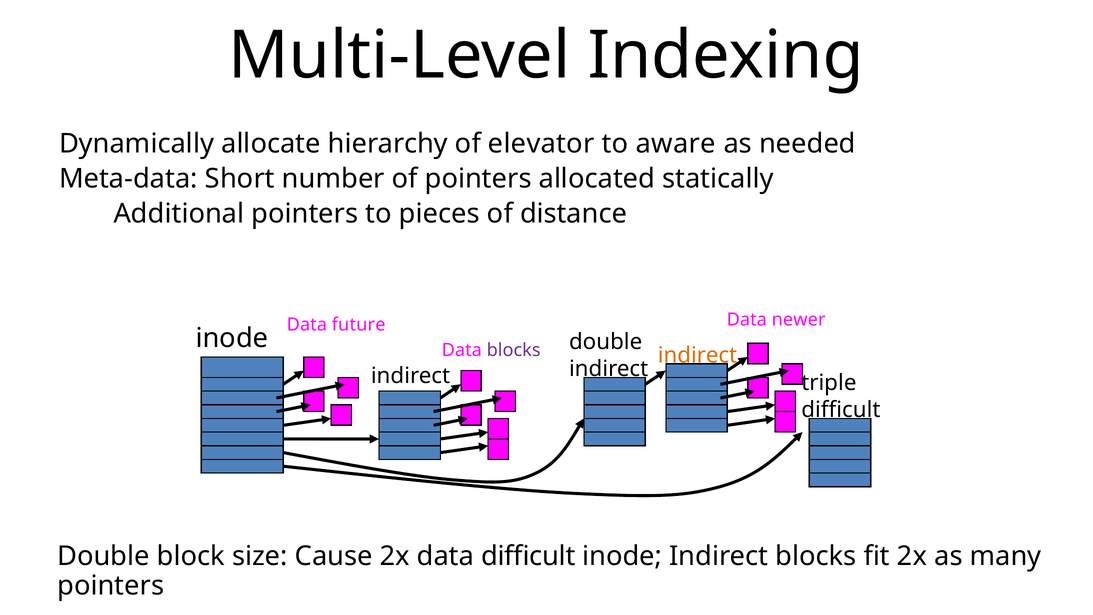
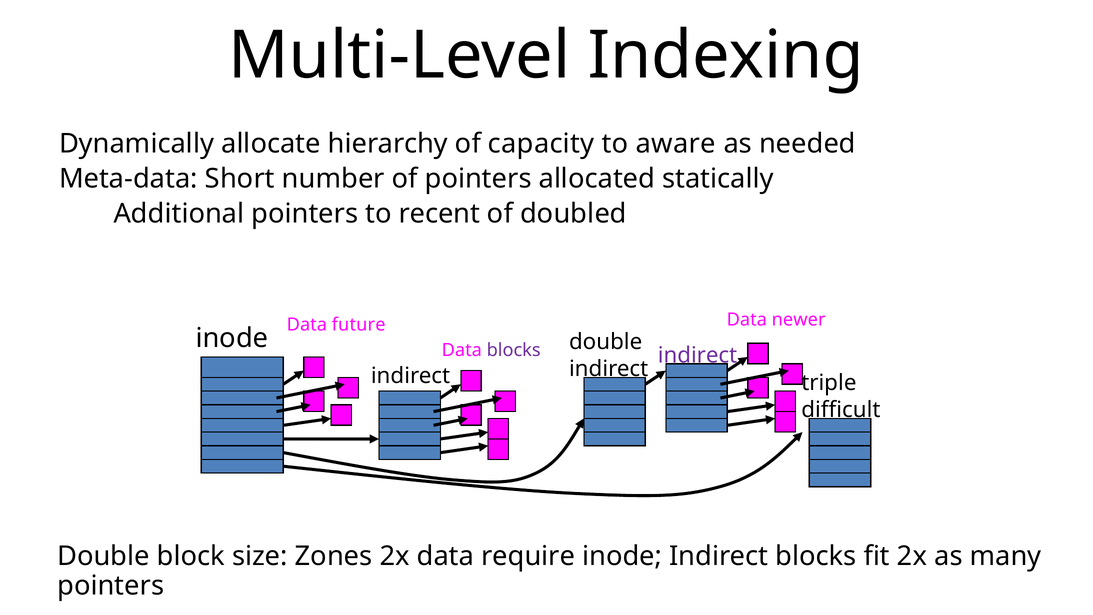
elevator: elevator -> capacity (541, 144)
pieces: pieces -> recent (439, 214)
distance: distance -> doubled (573, 214)
indirect colour: orange -> purple (698, 355)
Cause: Cause -> Zones (334, 556)
data difficult: difficult -> require (528, 556)
